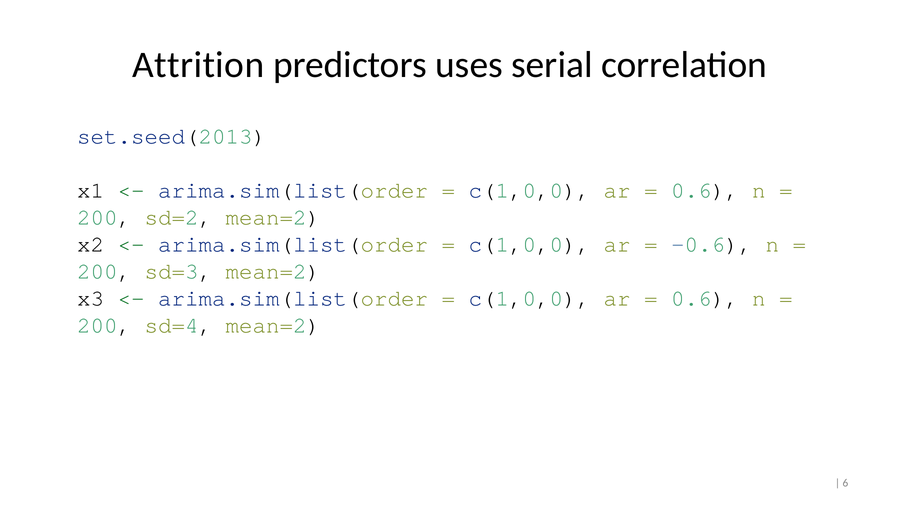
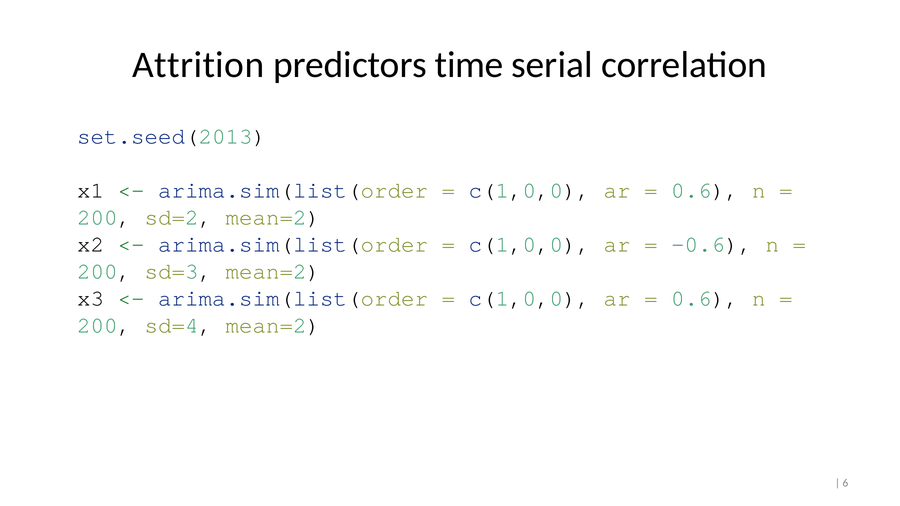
uses: uses -> time (469, 65)
